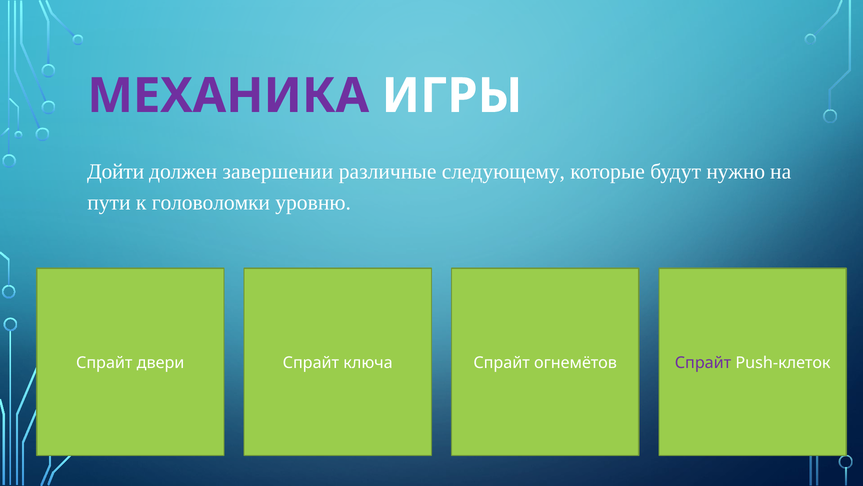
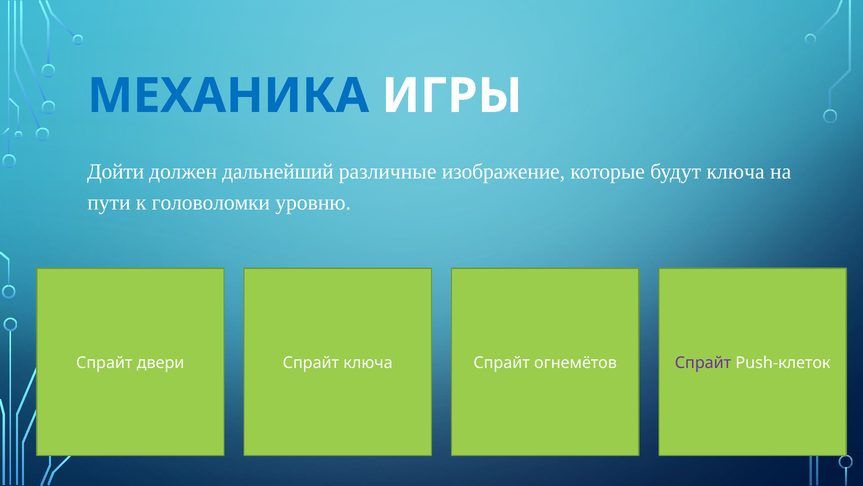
МЕХАНИКА colour: purple -> blue (228, 96)
завершении: завершении -> дальнейший (278, 171)
следующему: следующему -> изображение (503, 171)
будут нужно: нужно -> ключа (736, 171)
